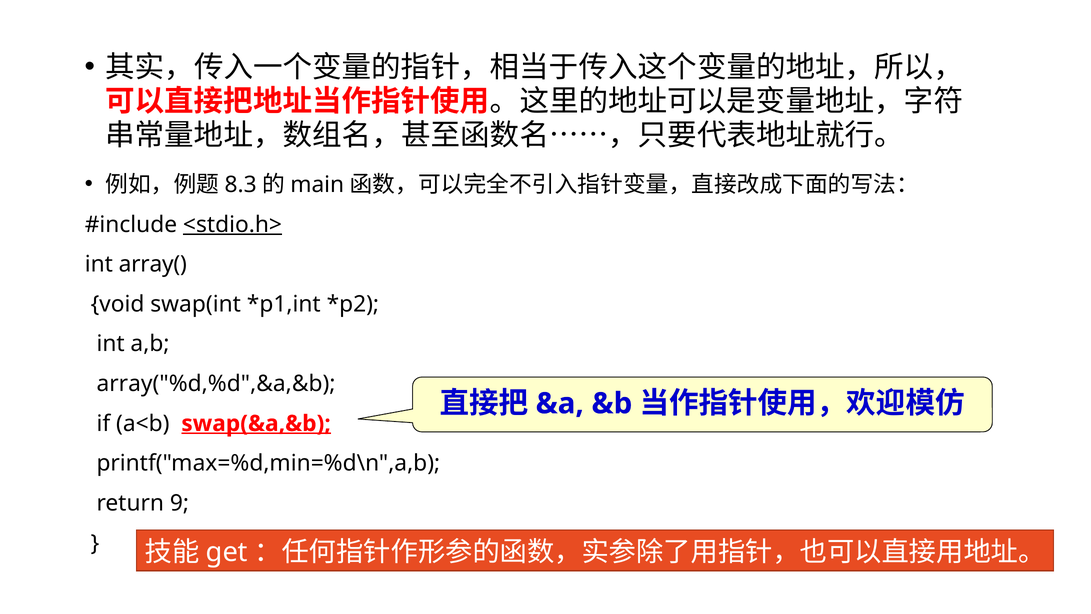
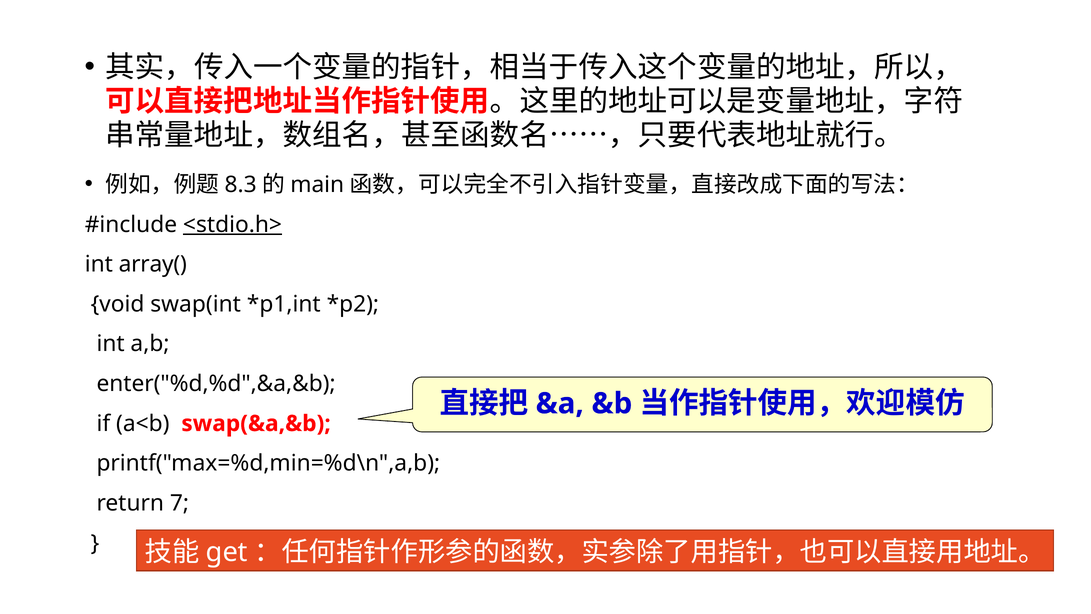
array("%d,%d",&a,&b: array("%d,%d",&a,&b -> enter("%d,%d",&a,&b (216, 384)
swap(&a,&b underline: present -> none (256, 423)
9: 9 -> 7 (179, 503)
